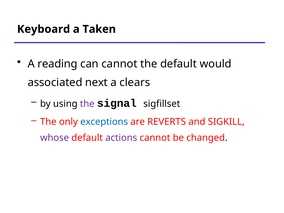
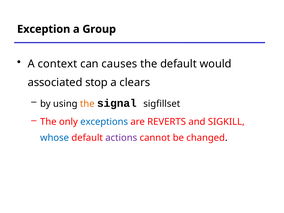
Keyboard: Keyboard -> Exception (44, 29)
Taken: Taken -> Group (99, 29)
reading: reading -> context (57, 64)
can cannot: cannot -> causes (119, 64)
next: next -> stop (96, 82)
the colour: purple -> orange (87, 104)
whose colour: purple -> blue (55, 138)
